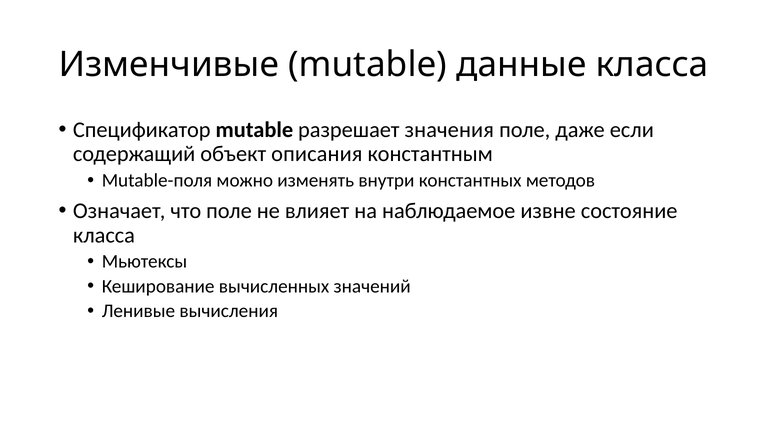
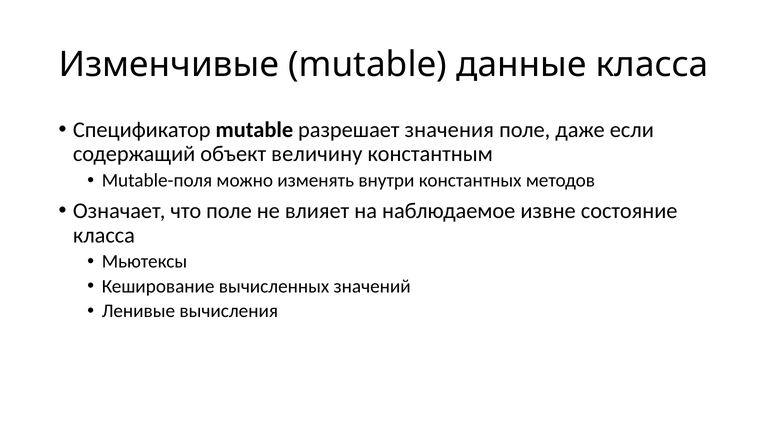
описания: описания -> величину (317, 154)
